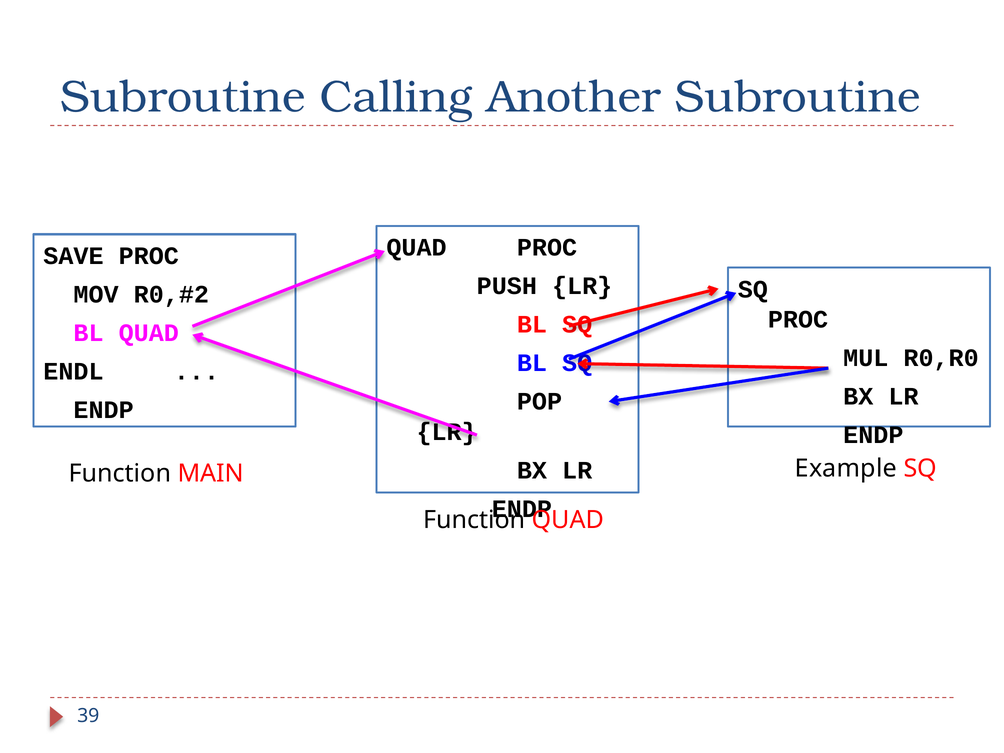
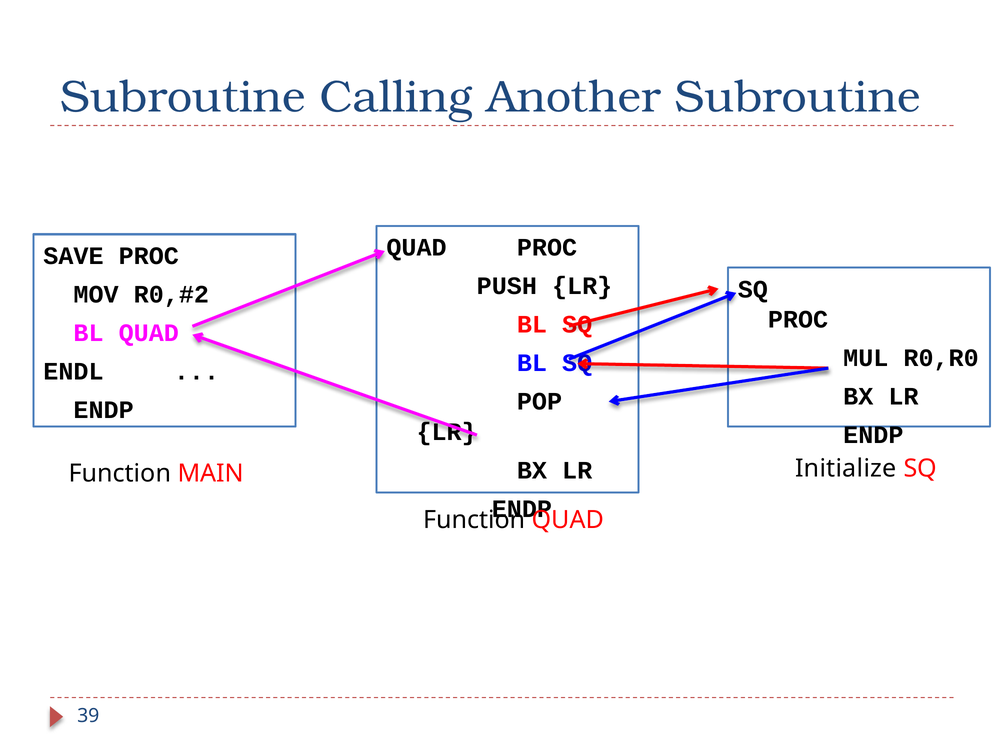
Example: Example -> Initialize (846, 469)
